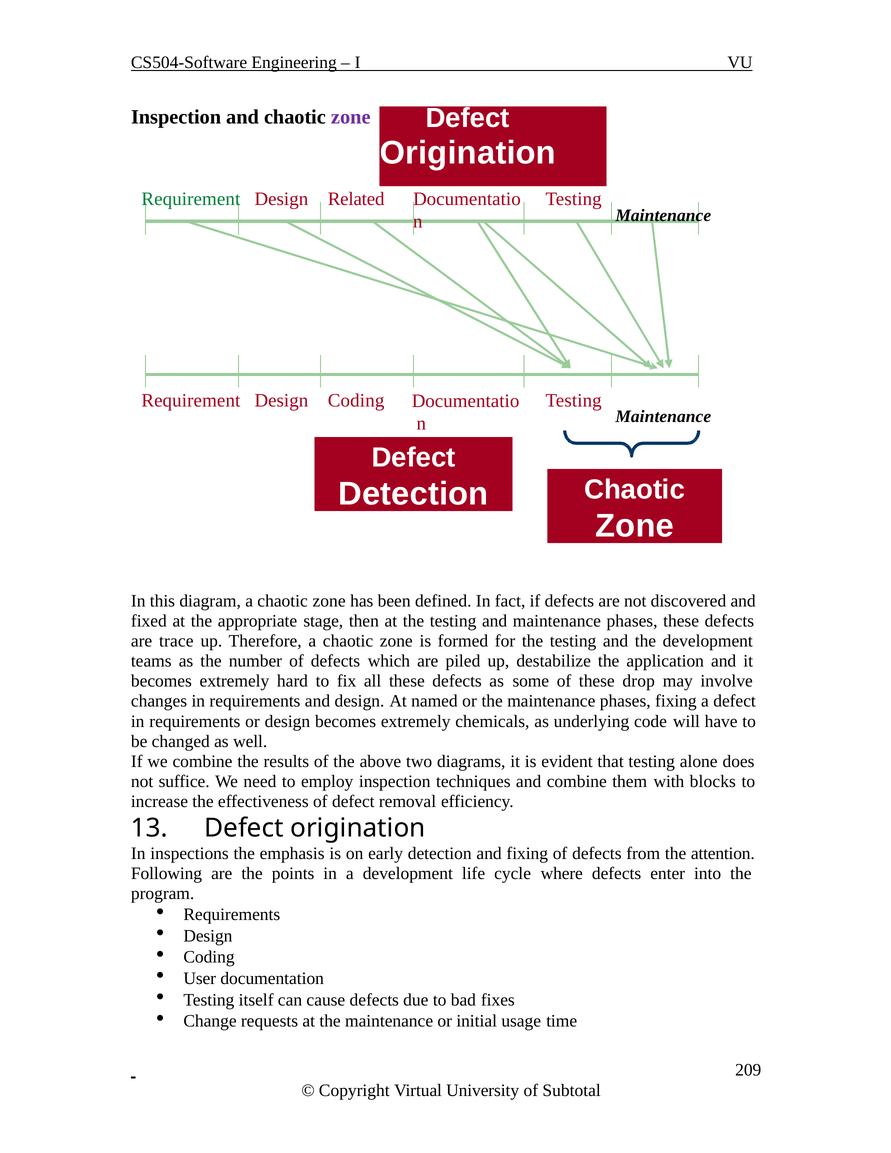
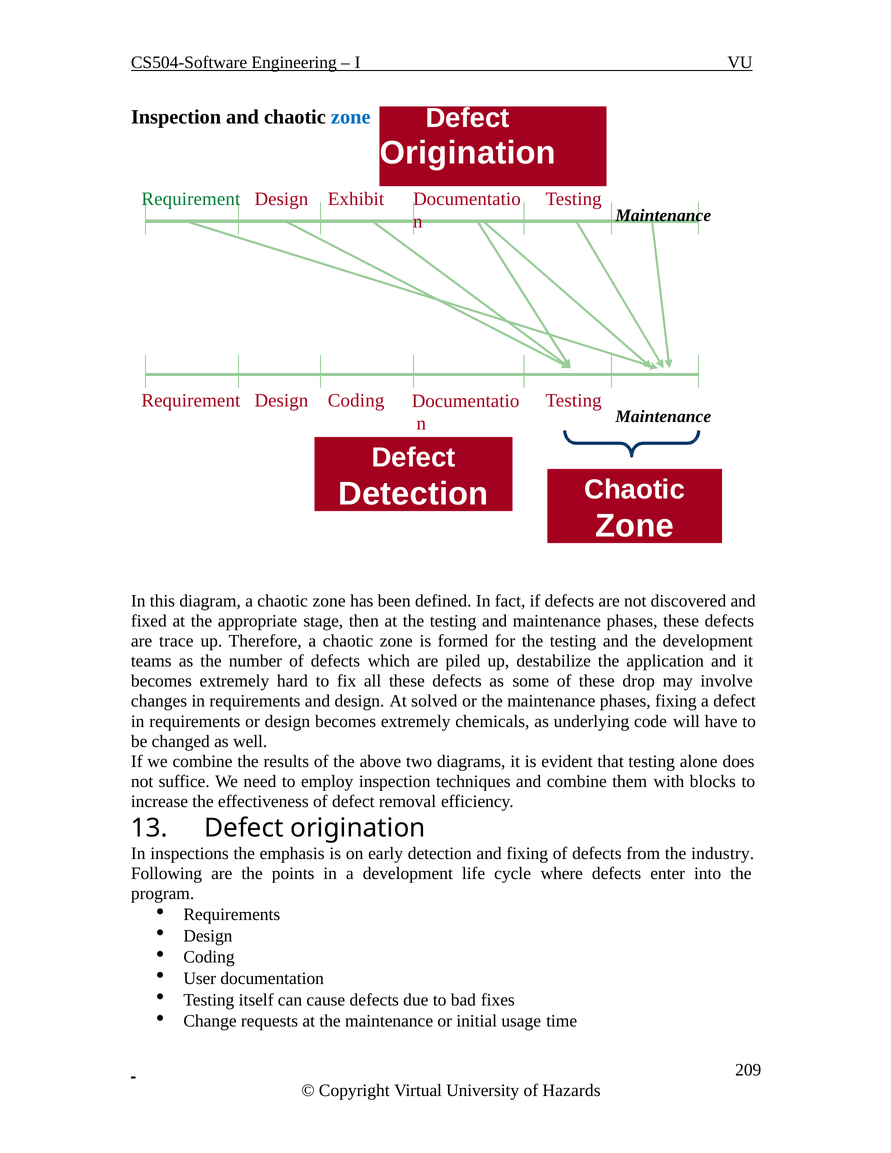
zone colour: purple -> blue (351, 117)
Related: Related -> Exhibit (356, 199)
named: named -> solved (434, 701)
attention: attention -> industry (723, 853)
Subtotal: Subtotal -> Hazards (572, 1090)
